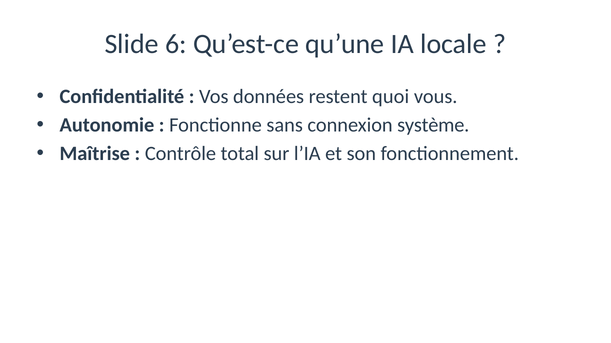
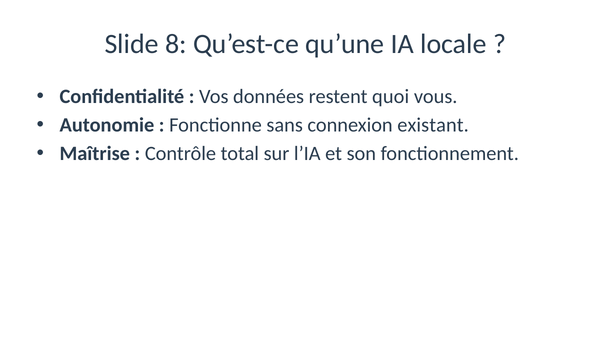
6: 6 -> 8 (176, 44)
système: système -> existant (433, 125)
